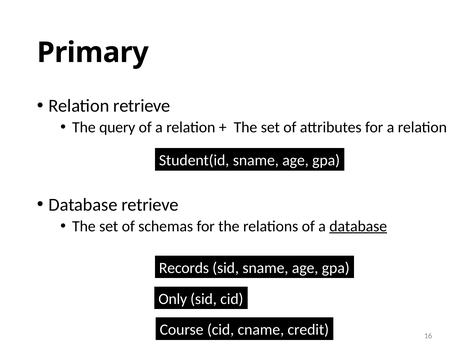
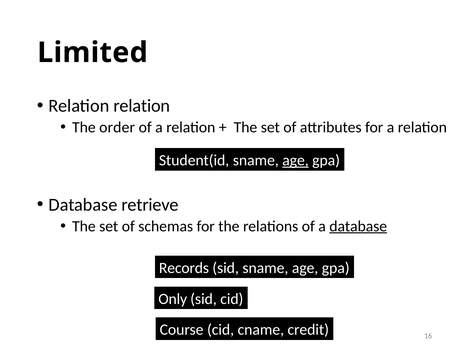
Primary: Primary -> Limited (93, 53)
Relation retrieve: retrieve -> relation (142, 106)
query: query -> order (117, 127)
age underline: none -> present (295, 160)
